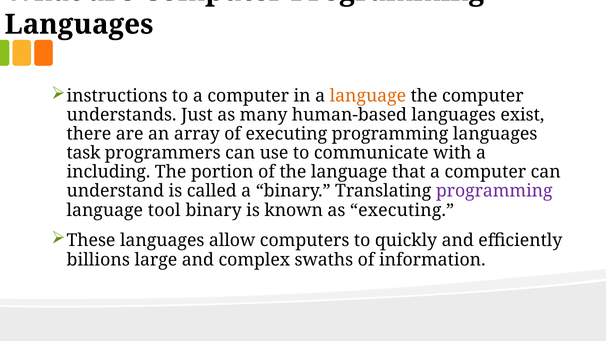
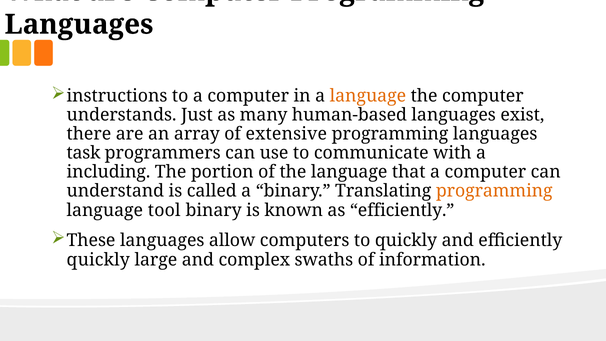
of executing: executing -> extensive (286, 134)
programming colour: purple -> orange (494, 191)
as executing: executing -> efficiently (402, 210)
billions: billions -> quickly (98, 260)
